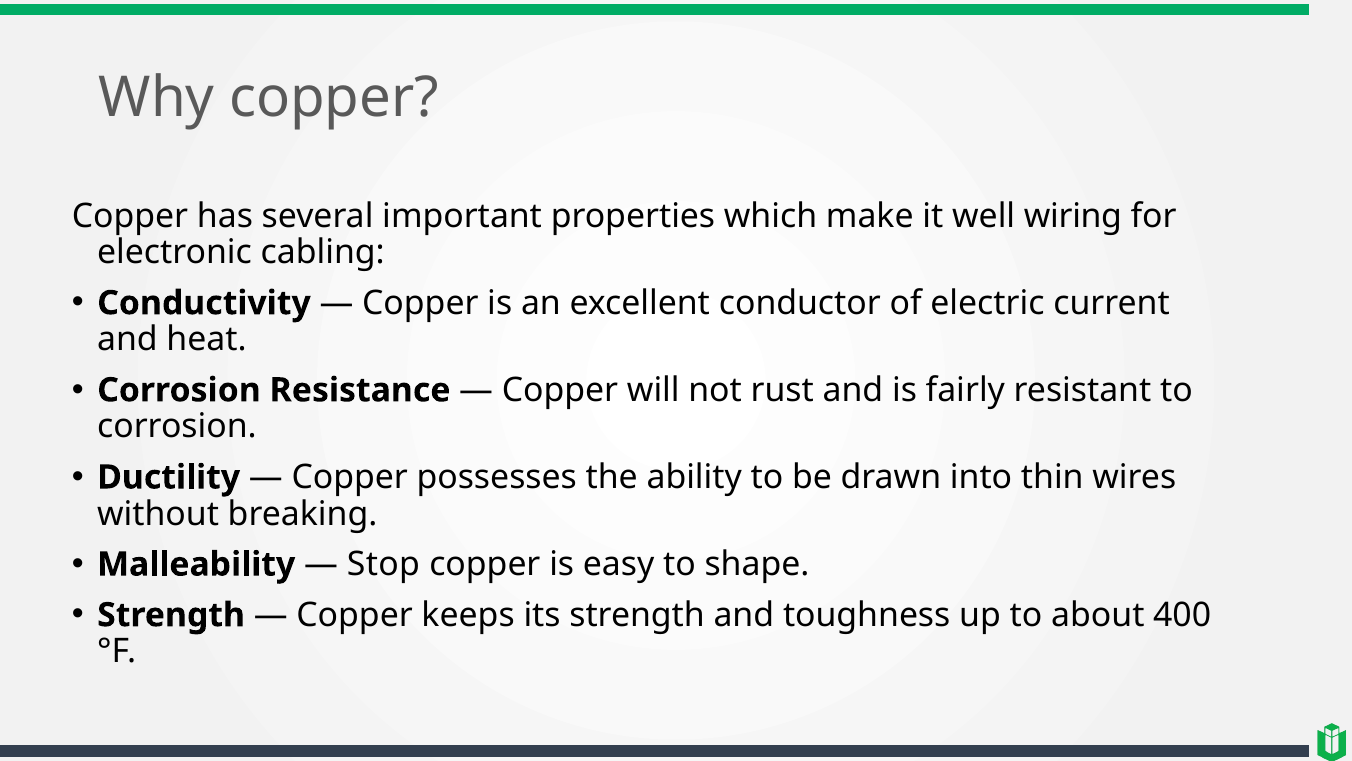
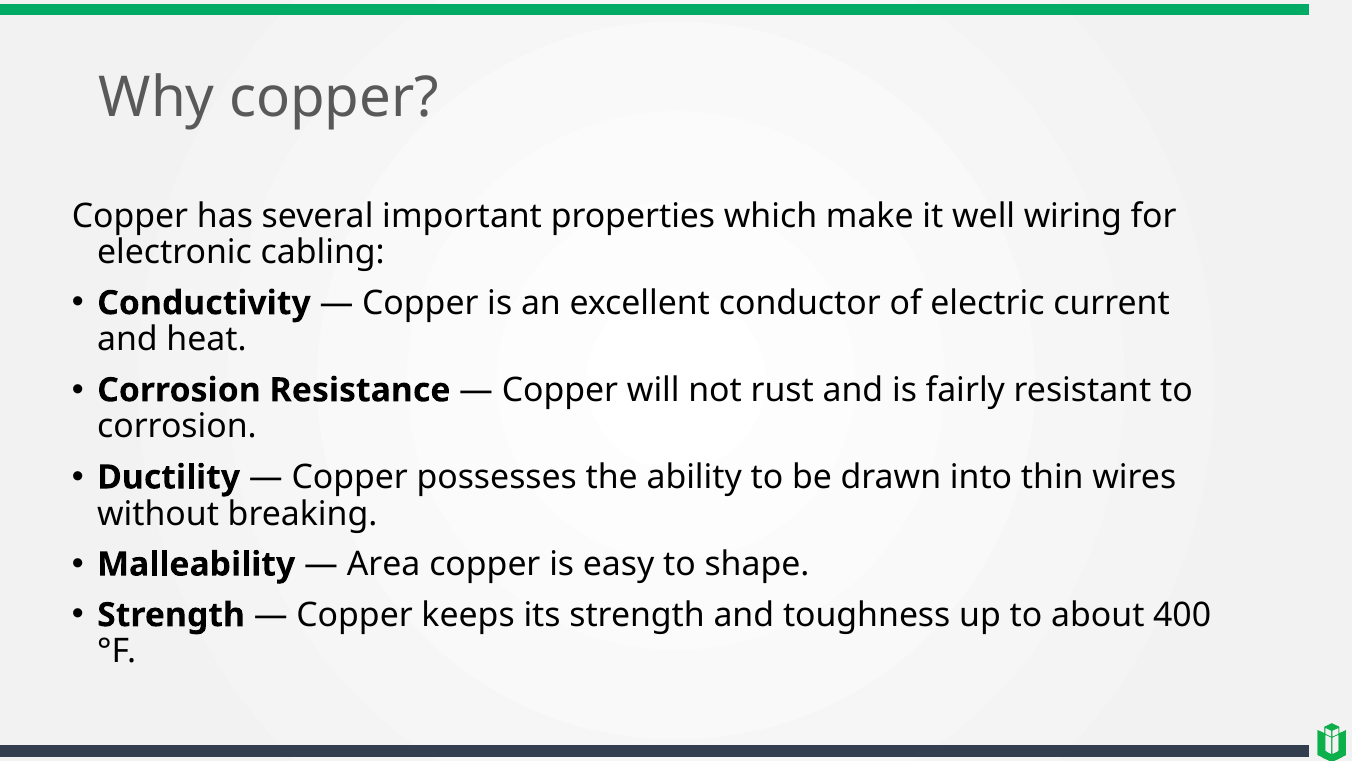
Stop: Stop -> Area (384, 564)
